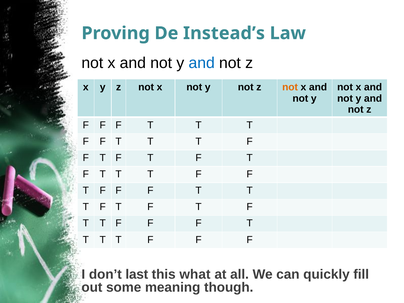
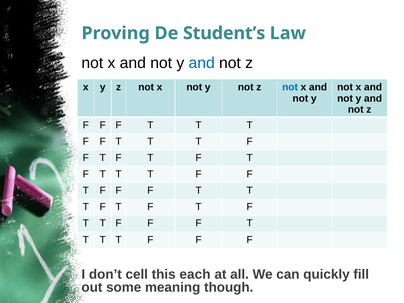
Instead’s: Instead’s -> Student’s (224, 33)
not colour: orange -> blue (290, 87)
last: last -> cell (137, 275)
what: what -> each (195, 275)
